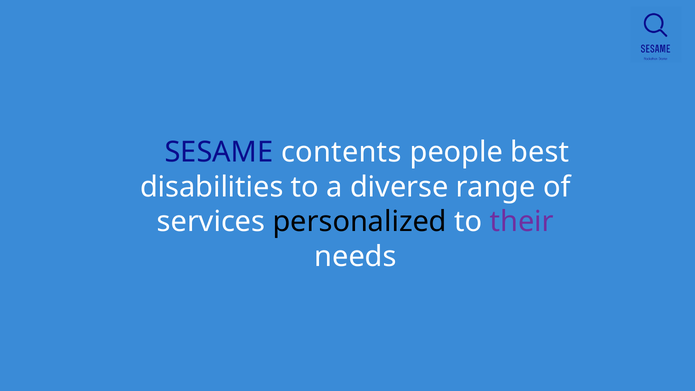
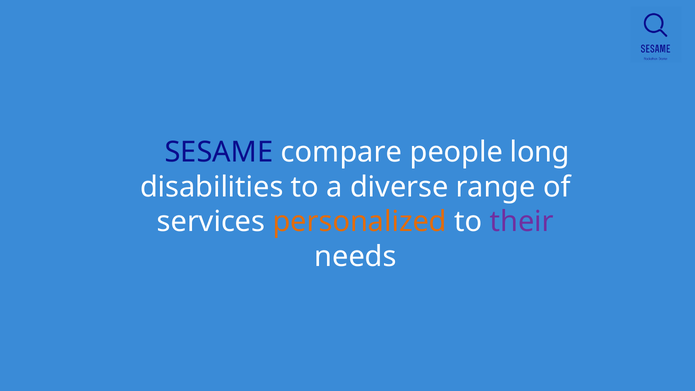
contents: contents -> compare (341, 152)
best: best -> long (540, 152)
personalized colour: black -> orange (360, 222)
